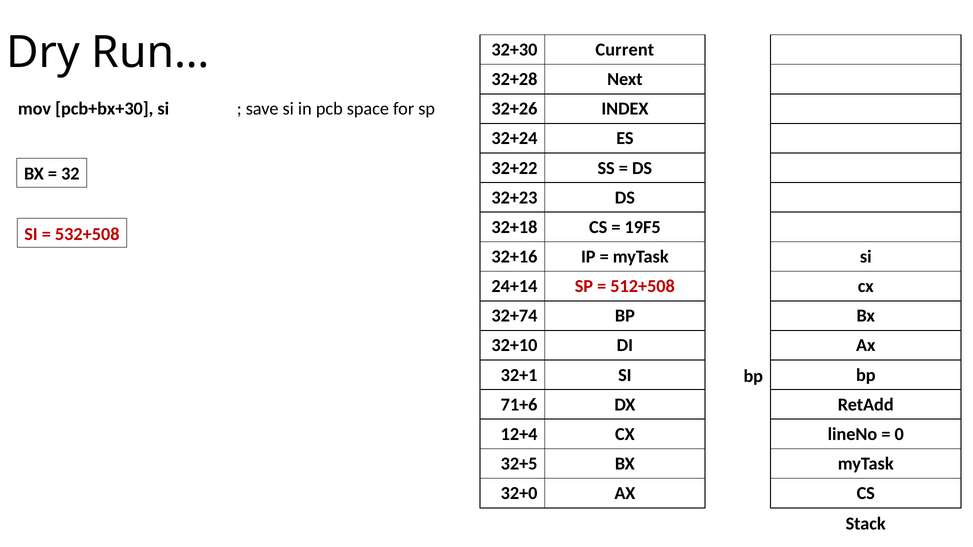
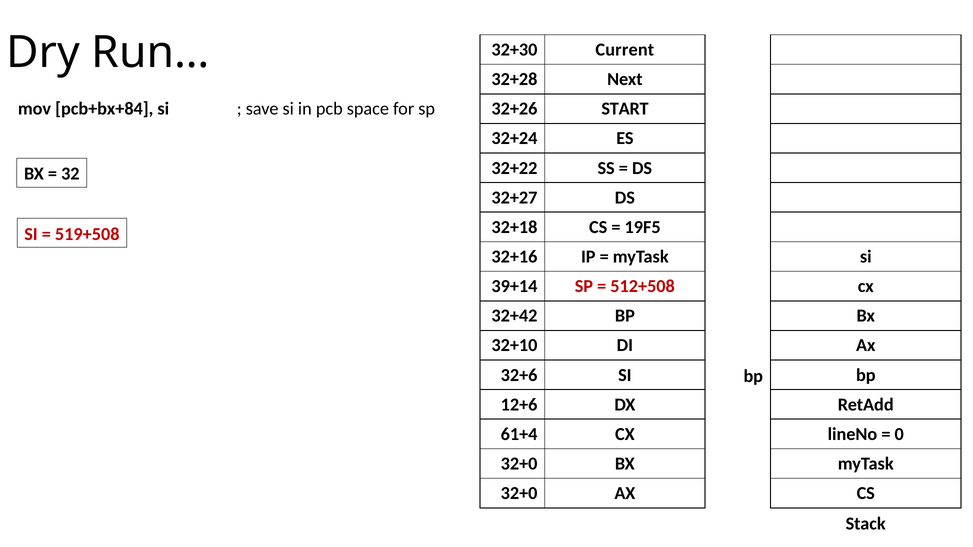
pcb+bx+30: pcb+bx+30 -> pcb+bx+84 (104, 109)
INDEX: INDEX -> START (625, 109)
32+23: 32+23 -> 32+27 (514, 198)
532+508: 532+508 -> 519+508 (87, 234)
24+14: 24+14 -> 39+14 (514, 286)
32+74: 32+74 -> 32+42 (514, 316)
32+1: 32+1 -> 32+6 (519, 375)
71+6: 71+6 -> 12+6 (519, 405)
12+4: 12+4 -> 61+4 (519, 434)
32+5: 32+5 -> 32+0 (519, 464)
